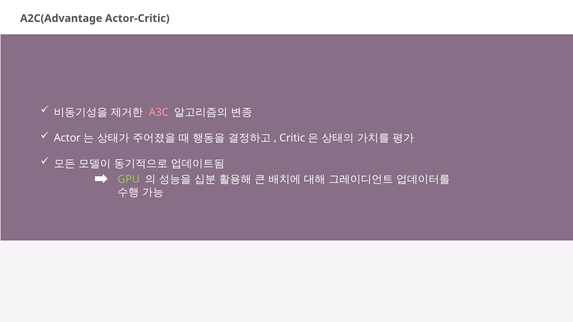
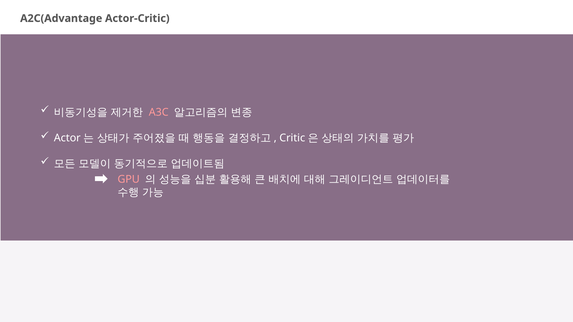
GPU colour: light green -> pink (129, 179)
